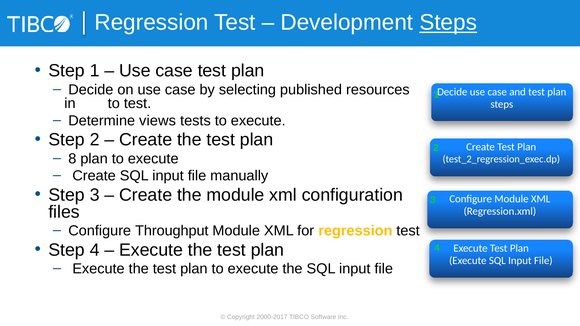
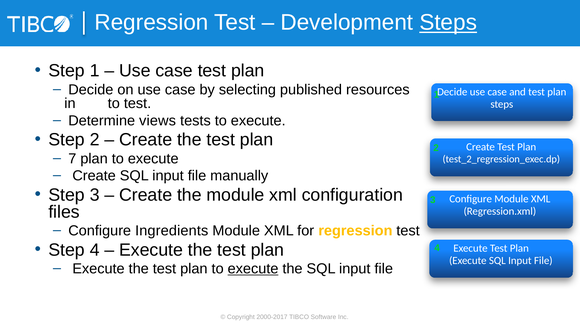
8: 8 -> 7 (72, 159)
Throughput: Throughput -> Ingredients (172, 231)
execute underline: none -> present (253, 269)
